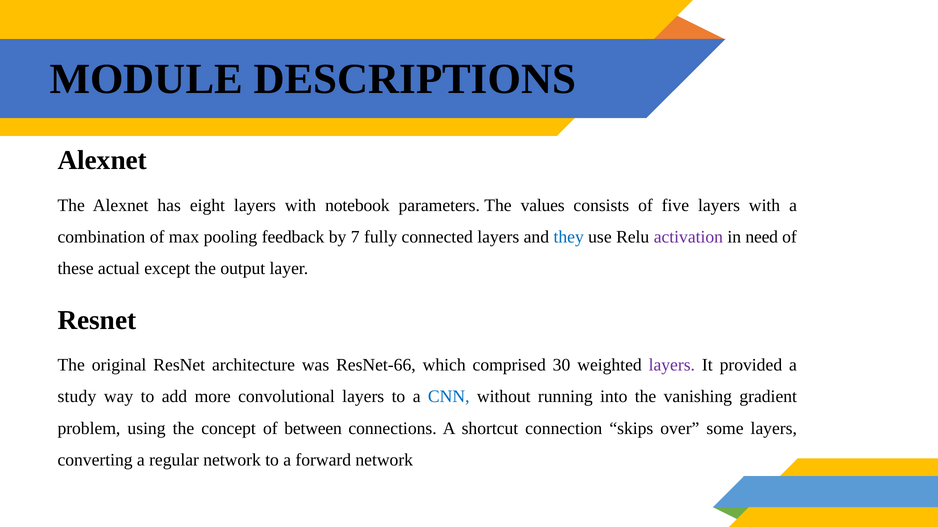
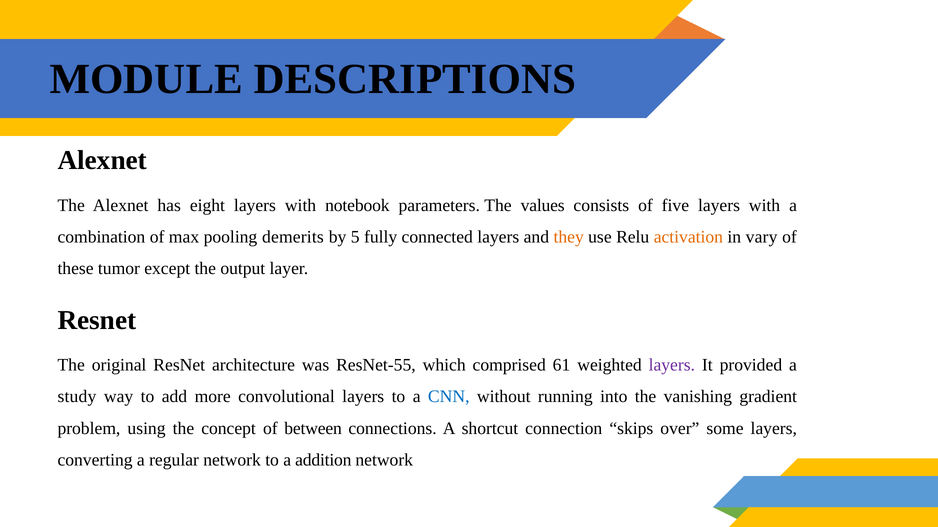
feedback: feedback -> demerits (293, 237)
7: 7 -> 5 (355, 237)
they colour: blue -> orange (569, 237)
activation colour: purple -> orange (688, 237)
need: need -> vary (762, 237)
actual: actual -> tumor (119, 269)
ResNet-66: ResNet-66 -> ResNet-55 (376, 365)
30: 30 -> 61 (562, 365)
forward: forward -> addition (323, 460)
